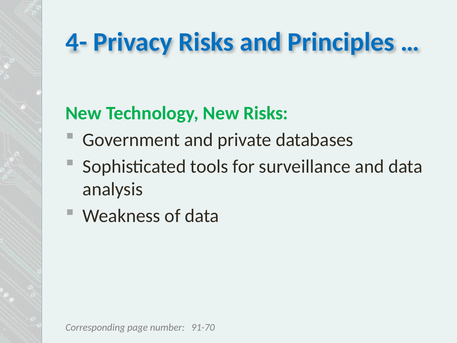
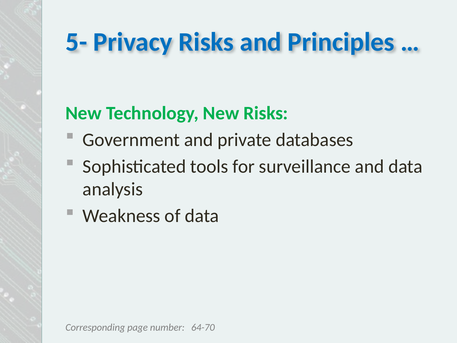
4-: 4- -> 5- (76, 42)
91-70: 91-70 -> 64-70 (203, 327)
